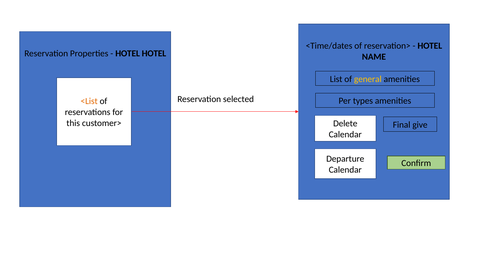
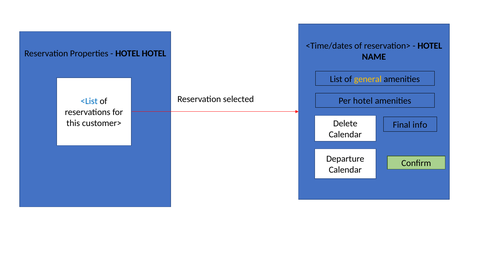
Per types: types -> hotel (363, 101)
<List colour: orange -> blue (89, 101)
give: give -> info (420, 125)
